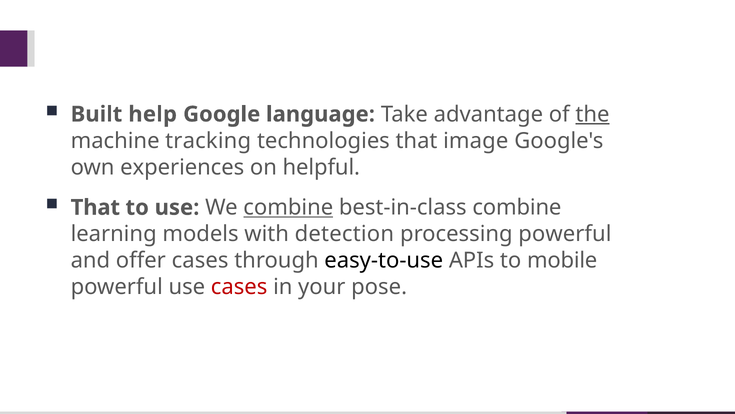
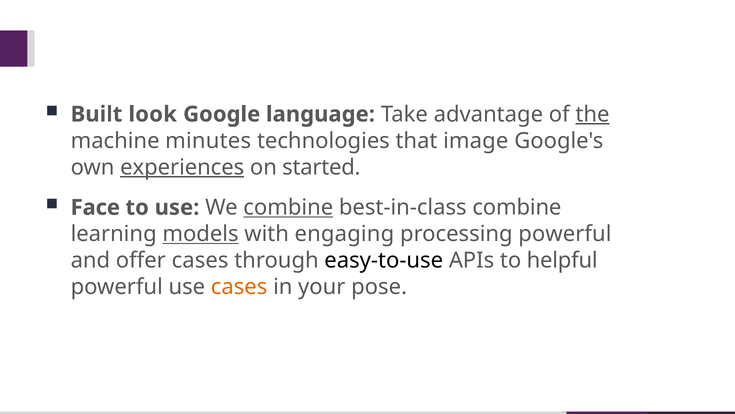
help: help -> look (153, 114)
tracking: tracking -> minutes (208, 141)
experiences underline: none -> present (182, 167)
helpful: helpful -> started (321, 167)
That: That -> Face (95, 207)
models underline: none -> present (201, 234)
detection: detection -> engaging (344, 234)
mobile: mobile -> helpful (562, 260)
cases colour: red -> orange (239, 287)
